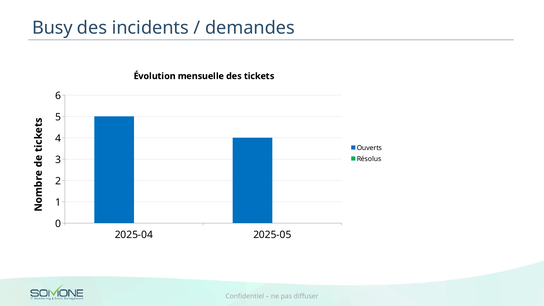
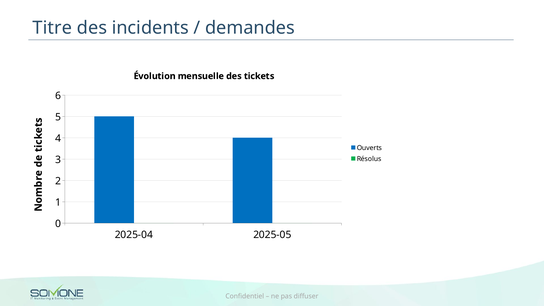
Busy: Busy -> Titre (52, 28)
